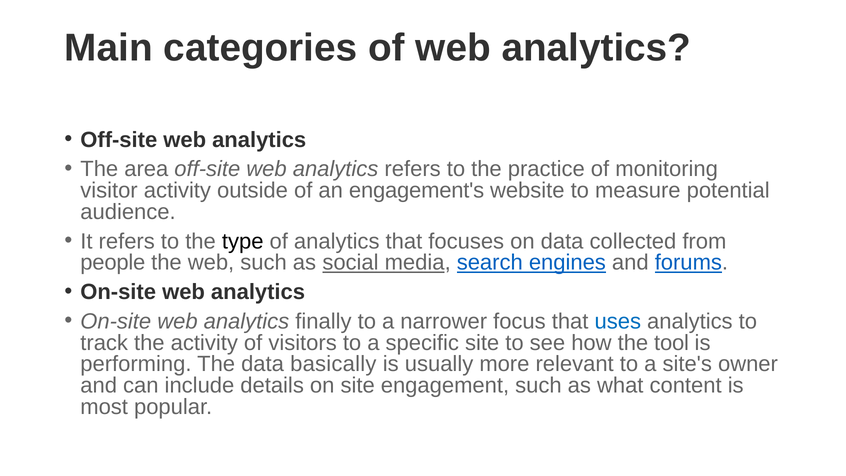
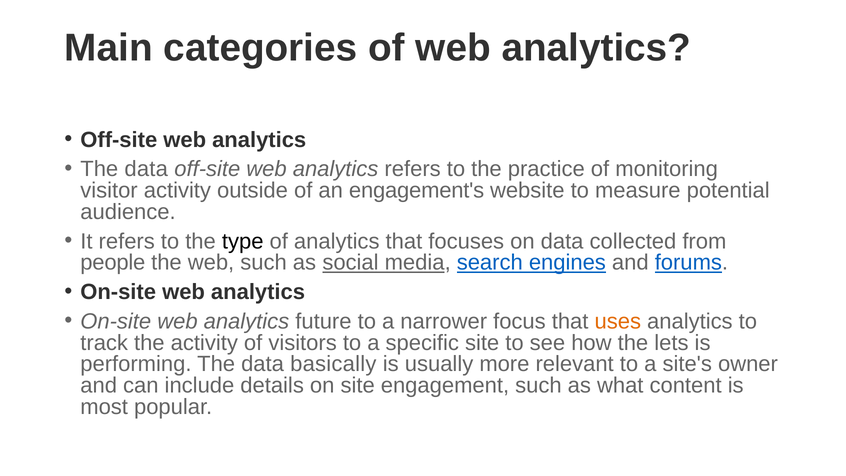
area: area -> data (146, 169)
finally: finally -> future (323, 321)
uses colour: blue -> orange (618, 321)
tool: tool -> lets (671, 343)
